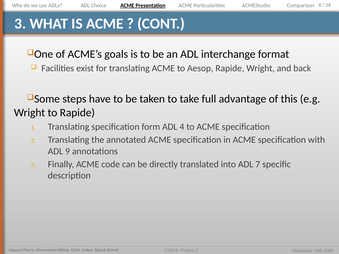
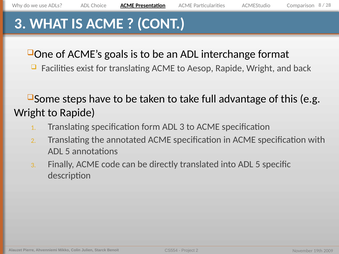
ADL 4: 4 -> 3 (182, 127)
9: 9 -> 5 (68, 151)
into ADL 7: 7 -> 5 (258, 164)
